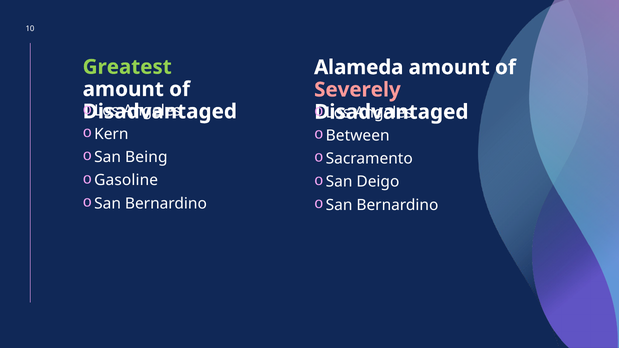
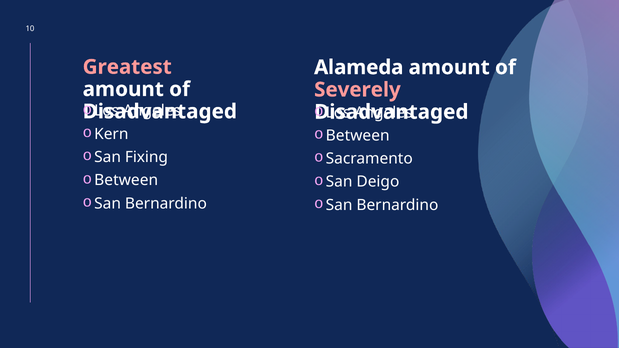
Greatest colour: light green -> pink (127, 67)
Being: Being -> Fixing (146, 157)
Gasoline: Gasoline -> Between (126, 180)
